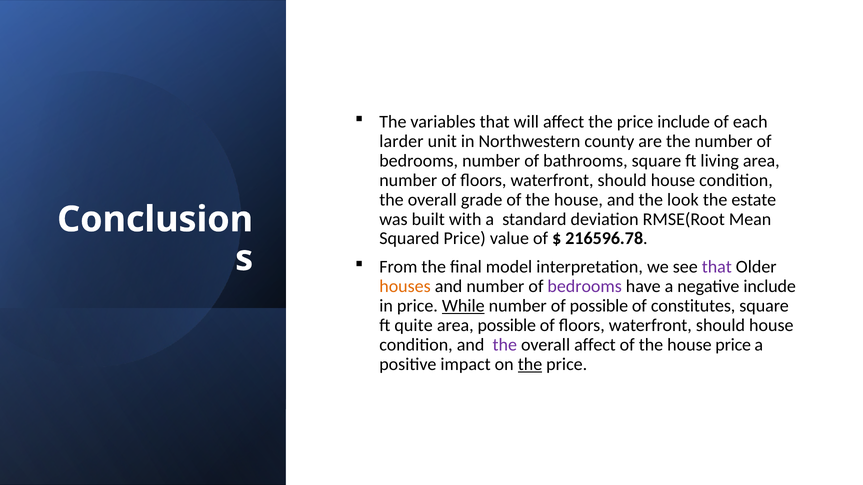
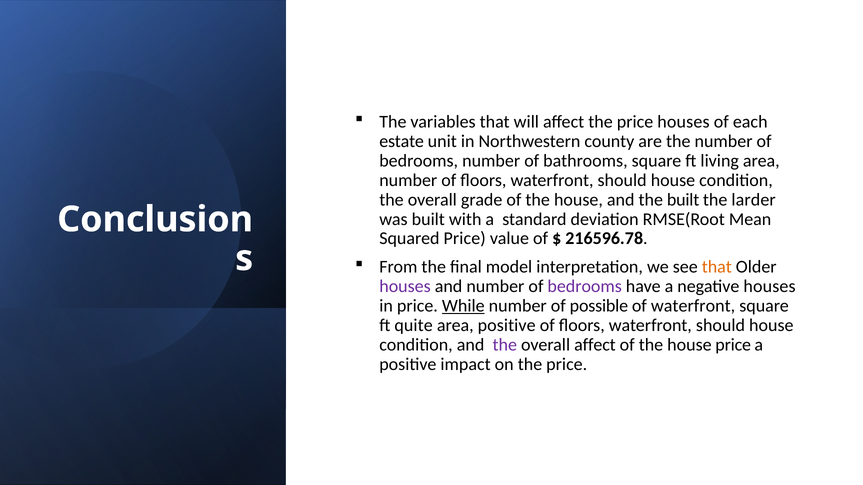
price include: include -> houses (683, 122)
larder: larder -> estate (402, 142)
the look: look -> built (683, 200)
estate: estate -> larder (754, 200)
that colour: purple -> orange (717, 267)
houses colour: orange -> purple (405, 287)
negative include: include -> houses (770, 287)
of constitutes: constitutes -> waterfront (693, 306)
area possible: possible -> positive (507, 326)
the underline: present -> none (530, 364)
